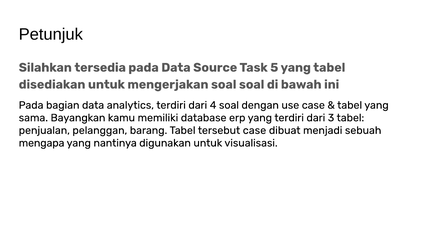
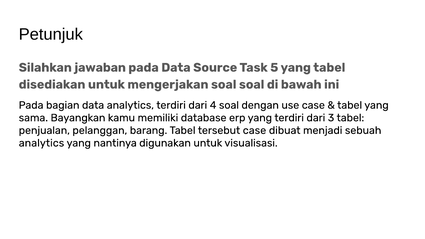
tersedia: tersedia -> jawaban (100, 68)
mengapa: mengapa -> analytics (41, 143)
